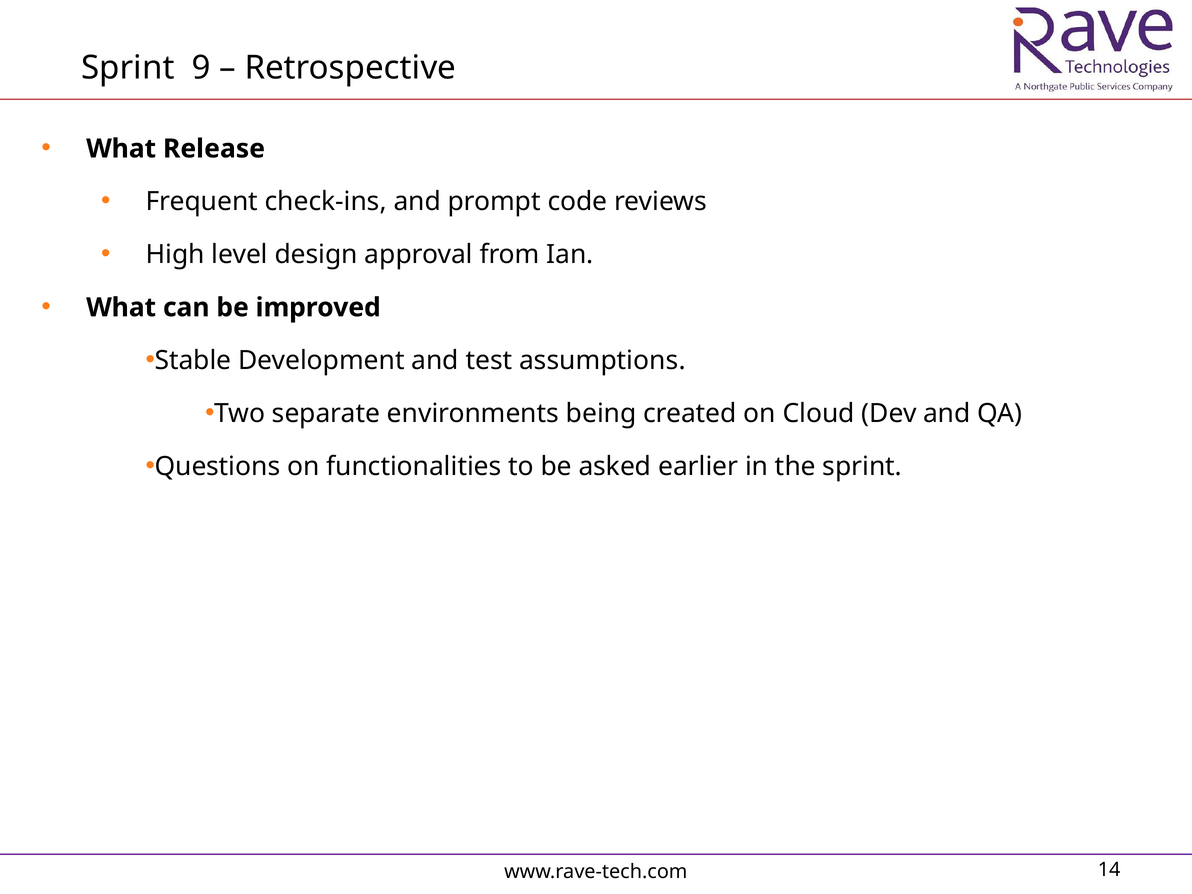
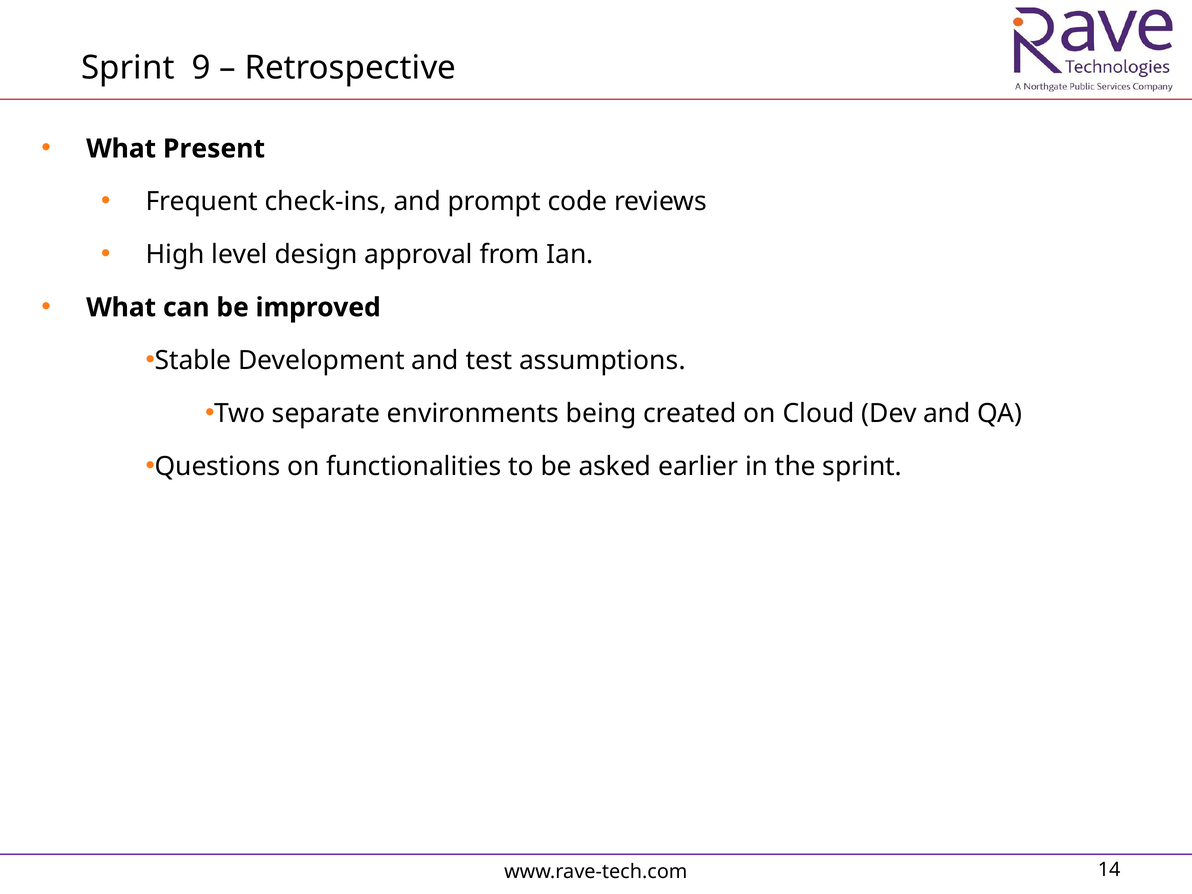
Release: Release -> Present (214, 149)
